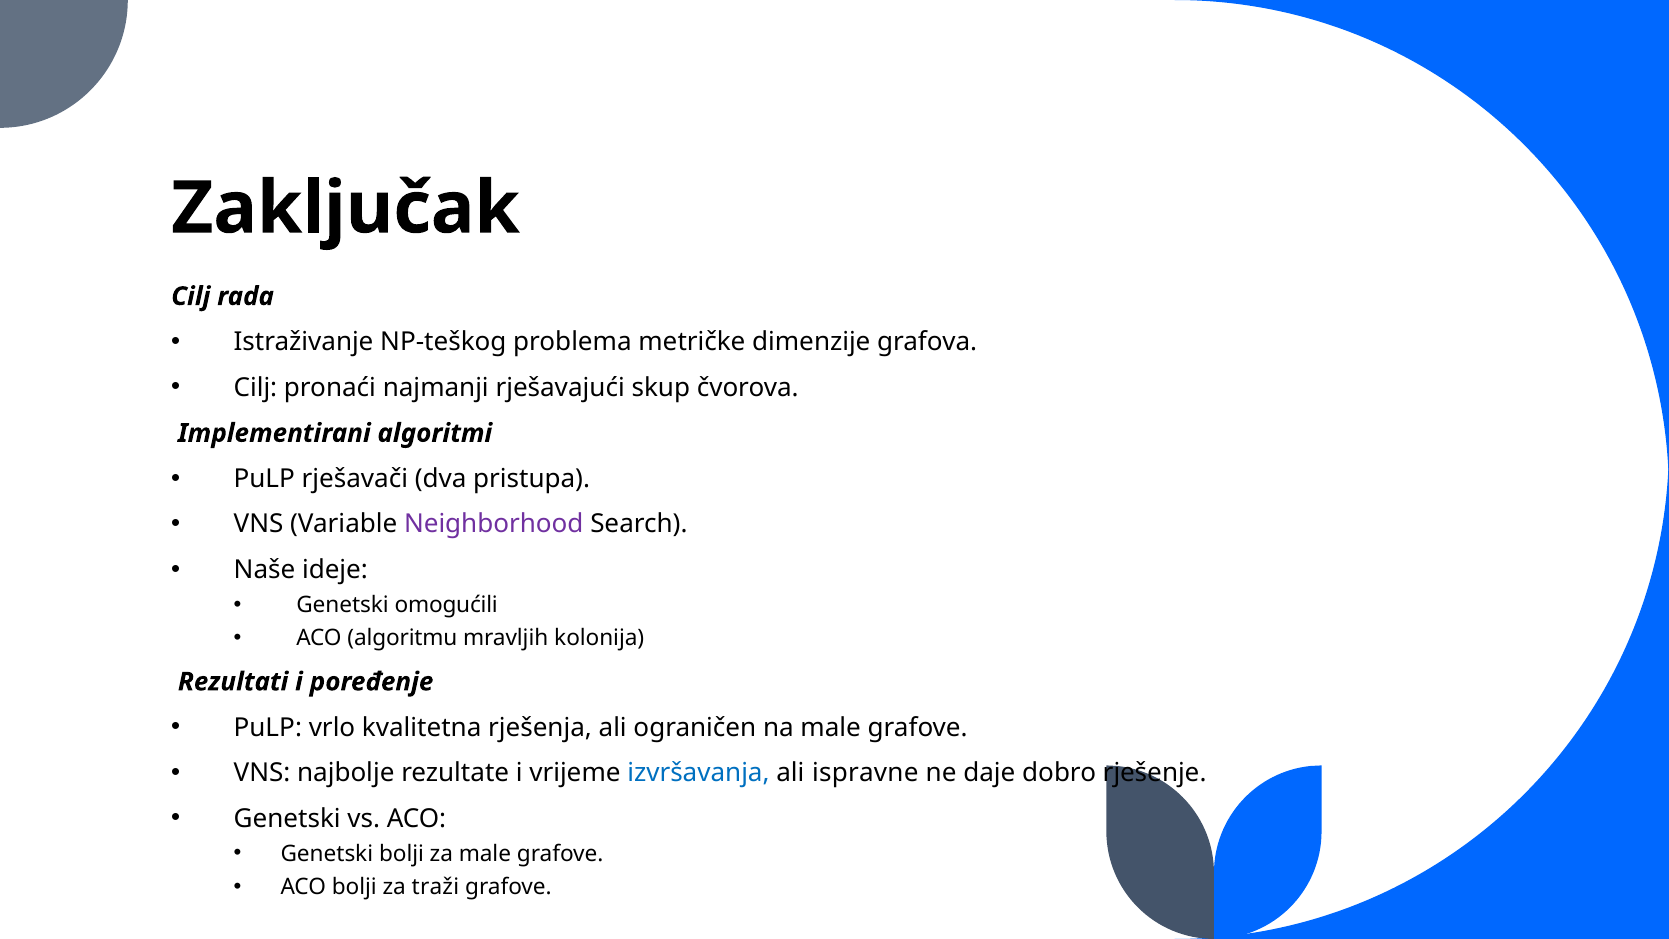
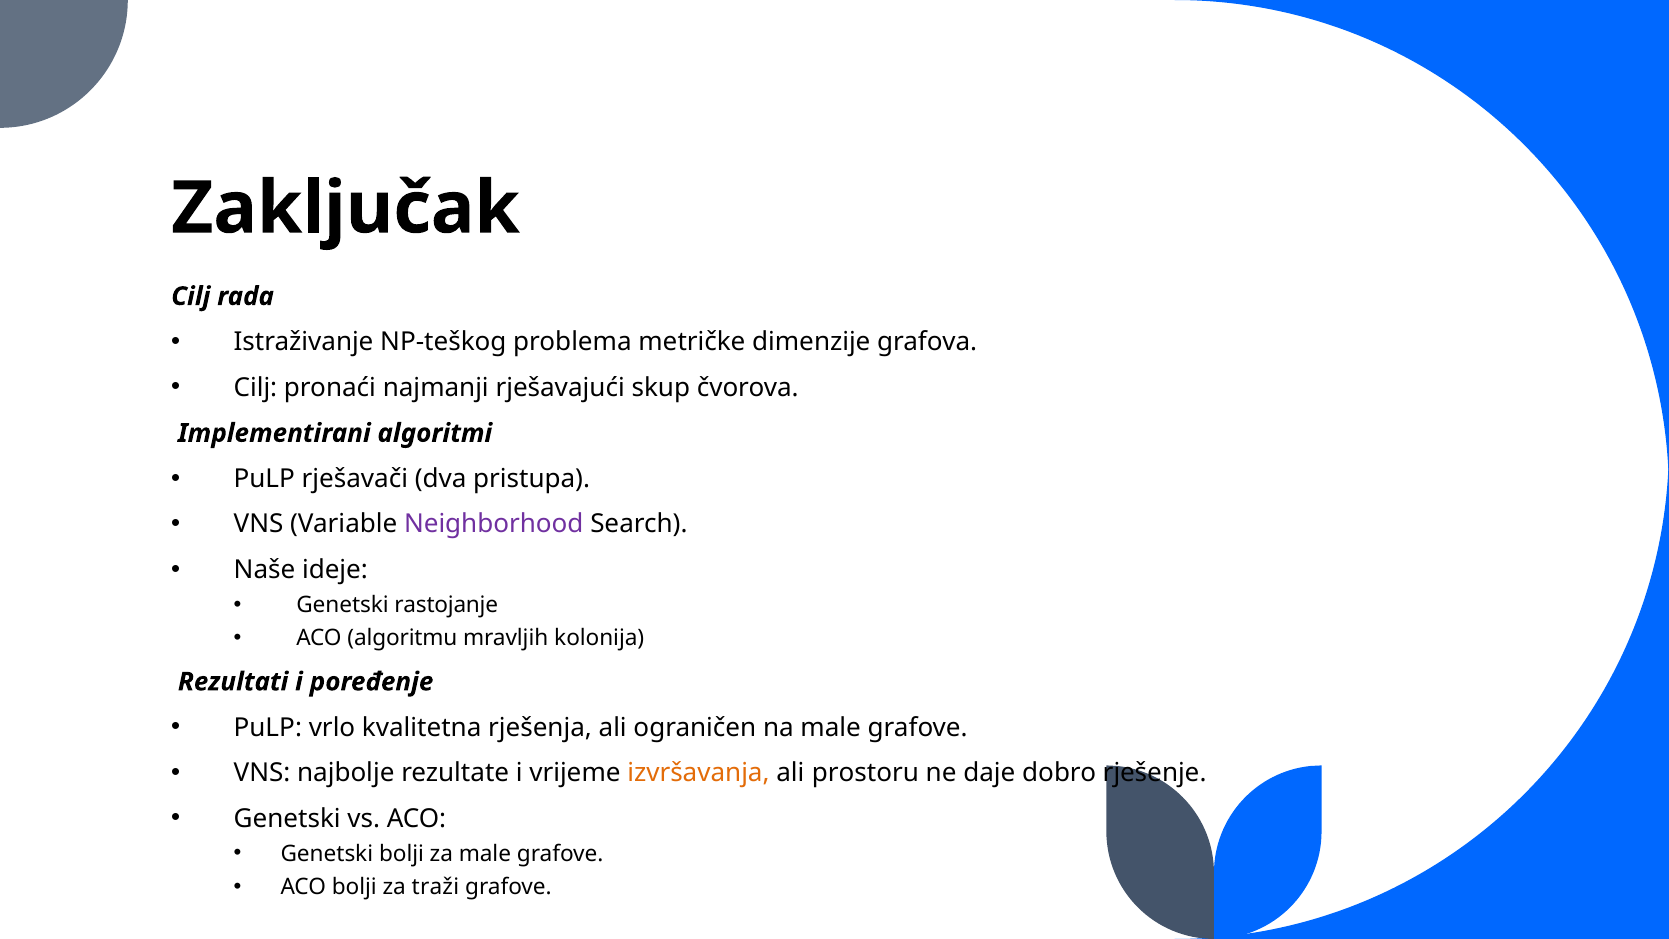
omogućili: omogućili -> rastojanje (446, 605)
izvršavanja colour: blue -> orange (698, 773)
ispravne: ispravne -> prostoru (865, 773)
